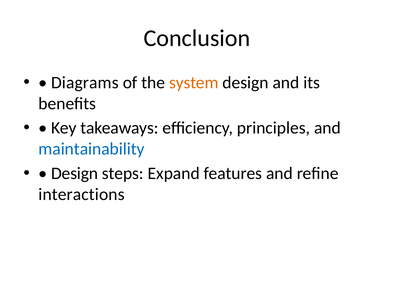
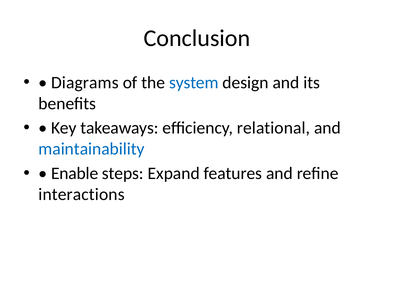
system colour: orange -> blue (194, 83)
principles: principles -> relational (273, 128)
Design: Design -> Enable (75, 174)
